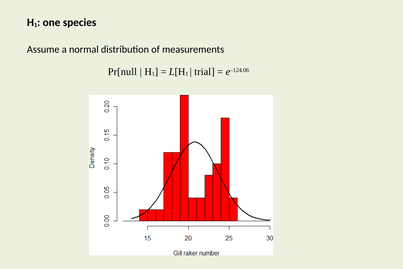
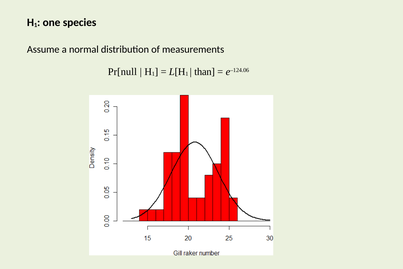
trial: trial -> than (205, 72)
